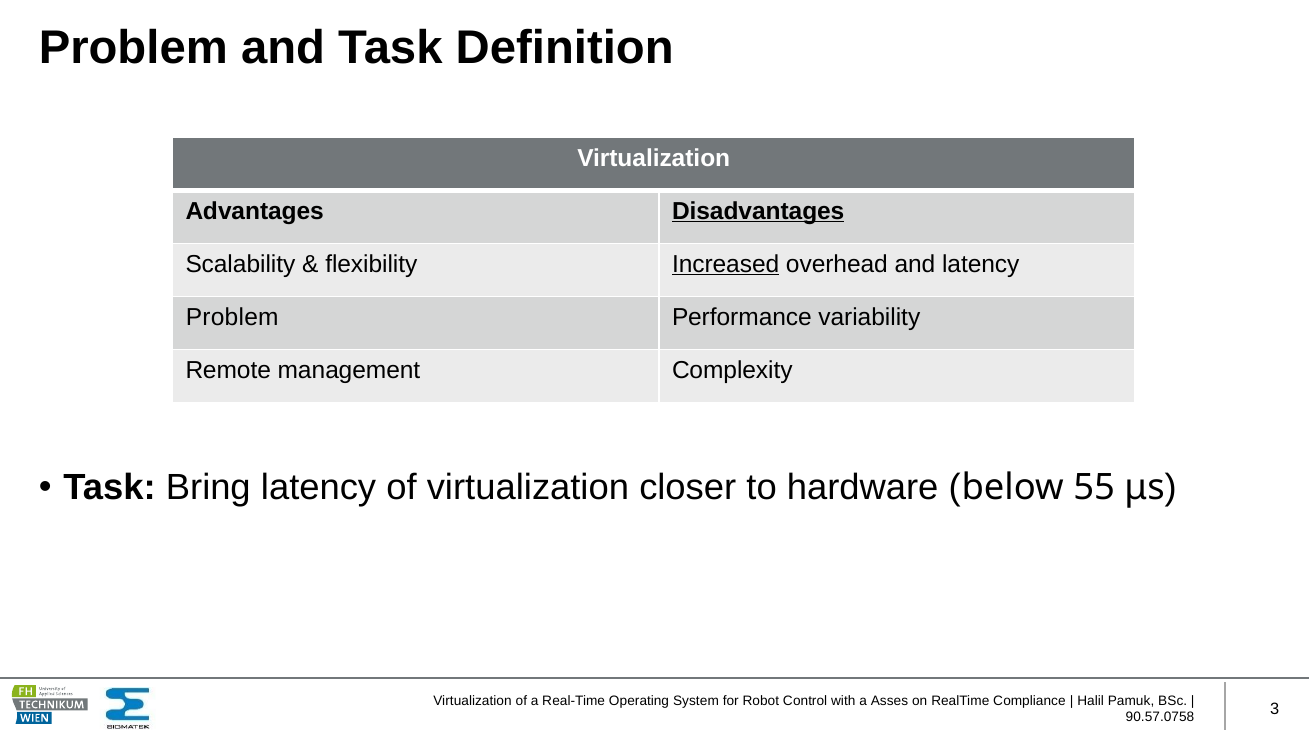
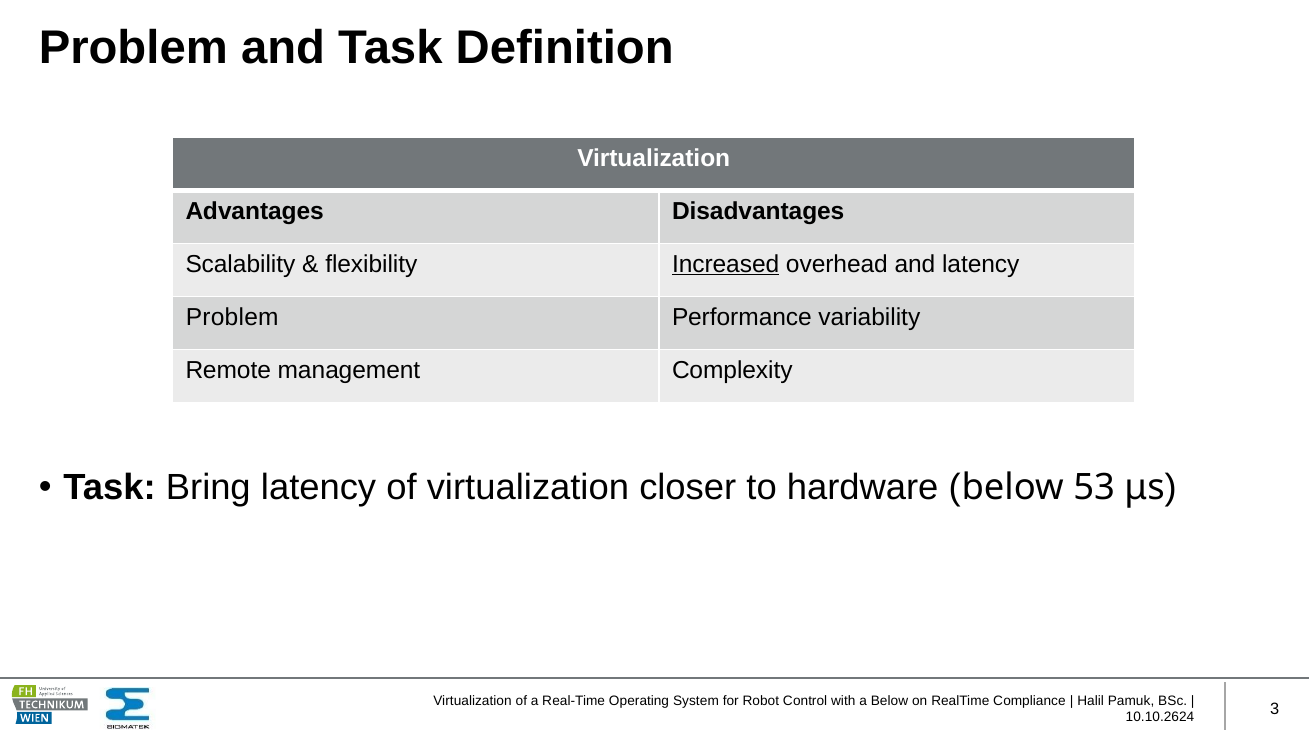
Disadvantages underline: present -> none (758, 211)
55: 55 -> 53 (1094, 488)
a Asses: Asses -> Below (890, 701)
90.57.0758: 90.57.0758 -> 10.10.2624 (1160, 718)
